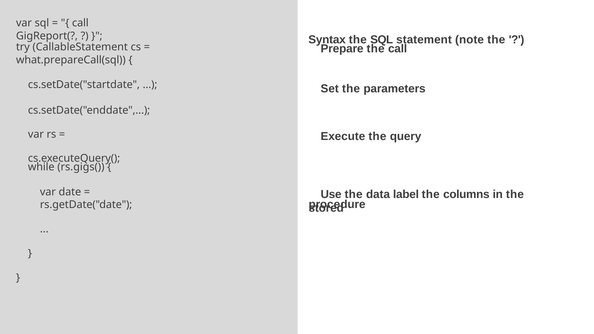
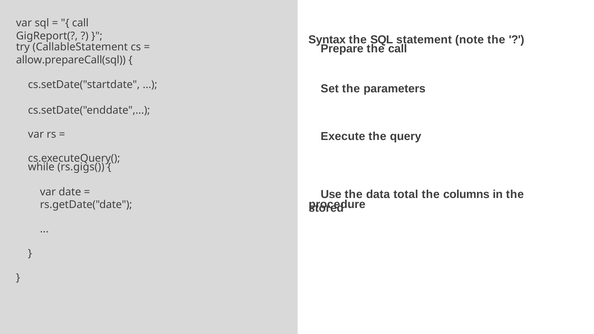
what.prepareCall(sql: what.prepareCall(sql -> allow.prepareCall(sql (71, 60)
label: label -> total (406, 194)
